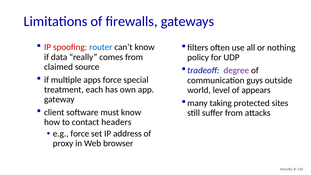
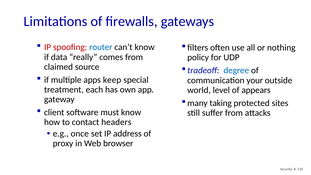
degree colour: purple -> blue (236, 70)
apps force: force -> keep (112, 80)
guys: guys -> your (255, 80)
e.g force: force -> once (80, 134)
